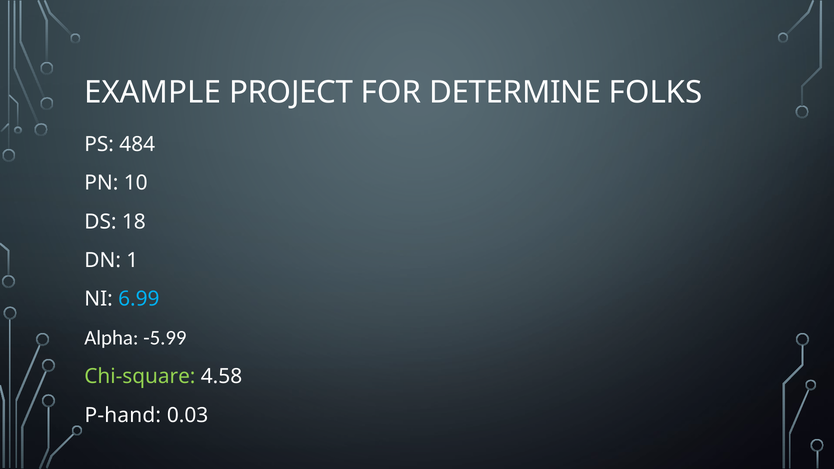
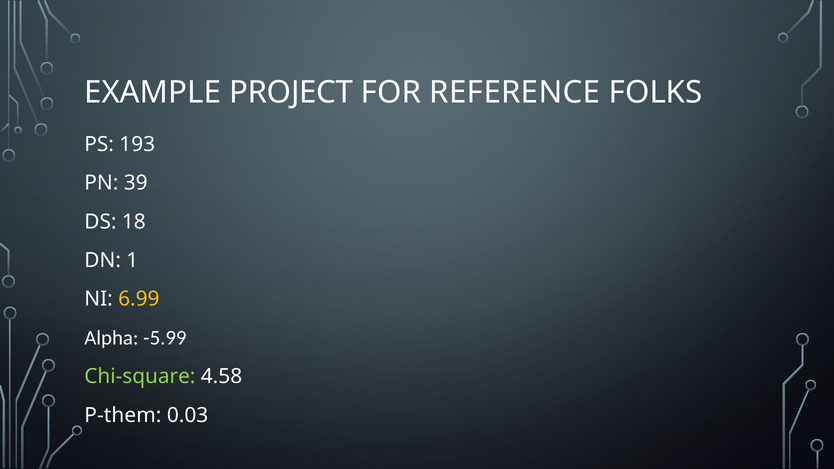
DETERMINE: DETERMINE -> REFERENCE (515, 93)
484: 484 -> 193 (137, 144)
10: 10 -> 39 (136, 183)
6.99 colour: light blue -> yellow (139, 299)
P-hand: P-hand -> P-them (123, 415)
